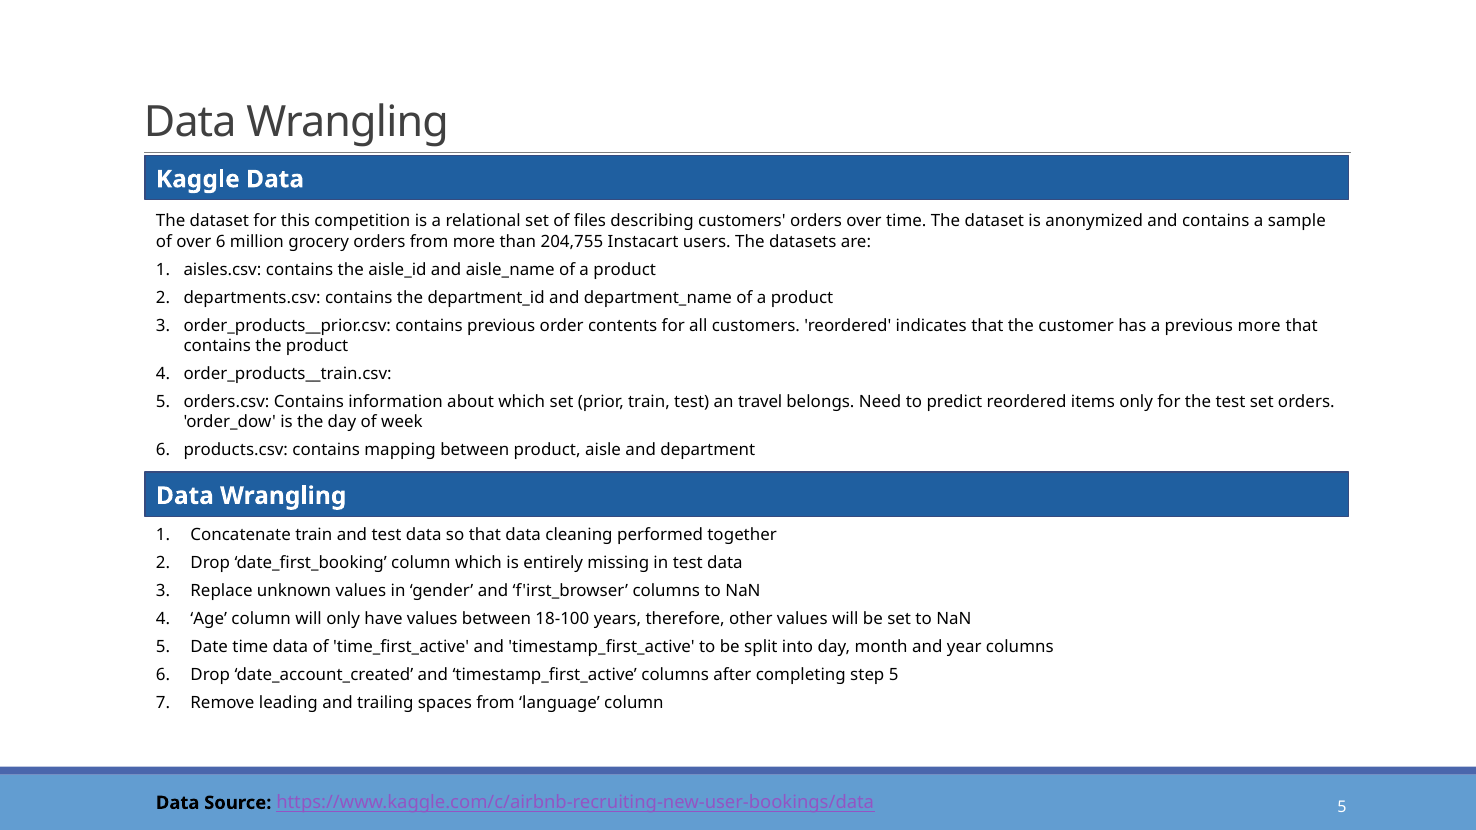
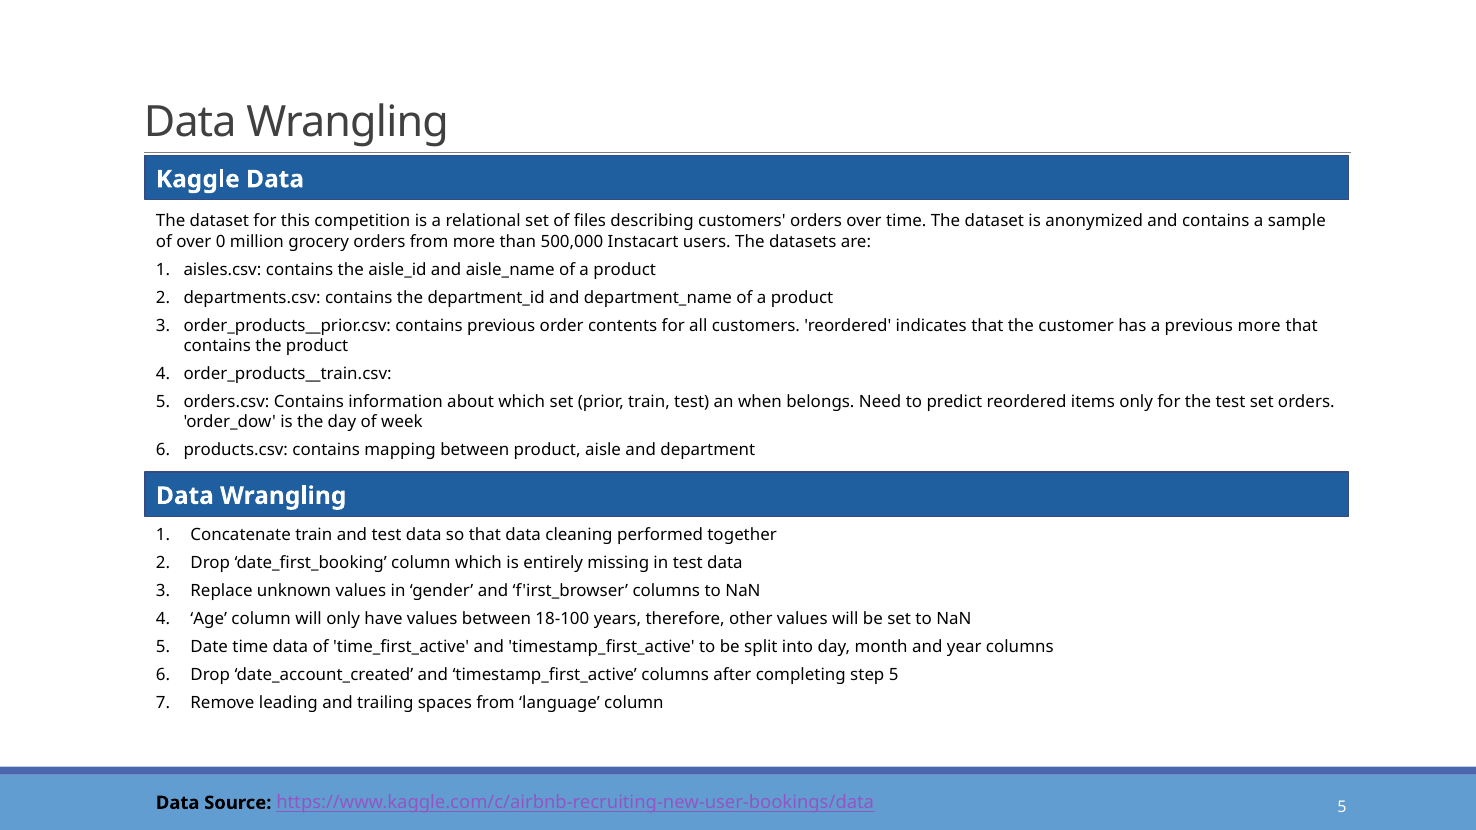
over 6: 6 -> 0 (221, 242)
204,755: 204,755 -> 500,000 (572, 242)
travel: travel -> when (760, 402)
